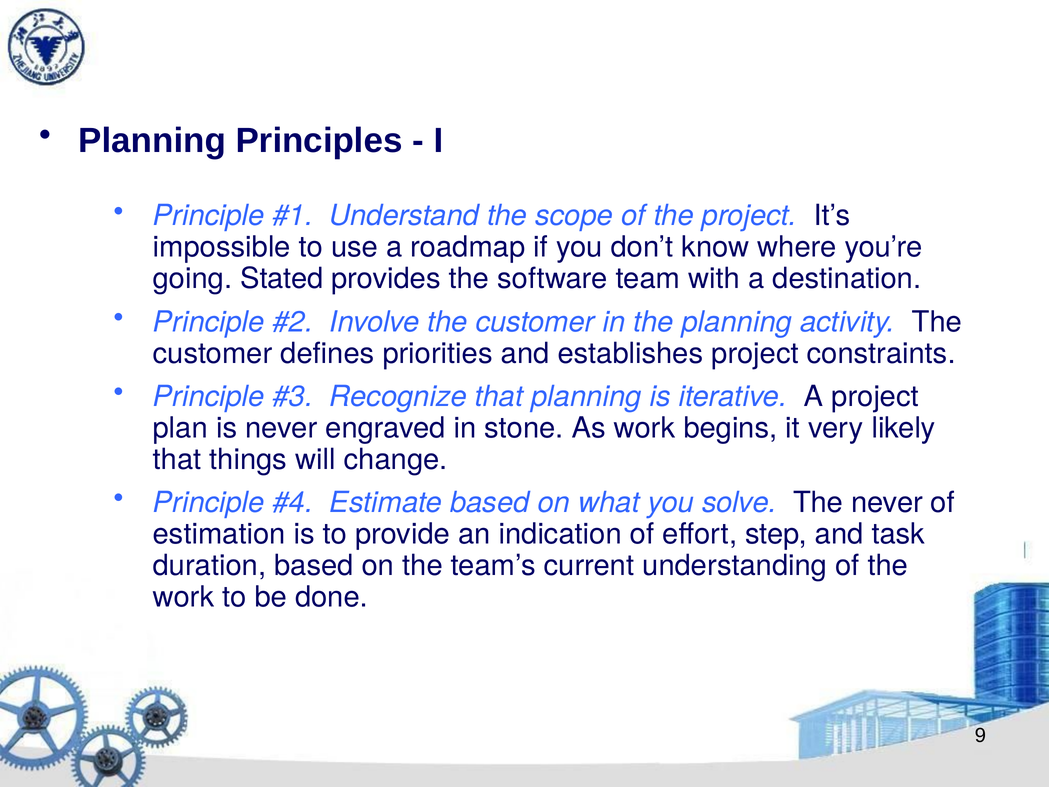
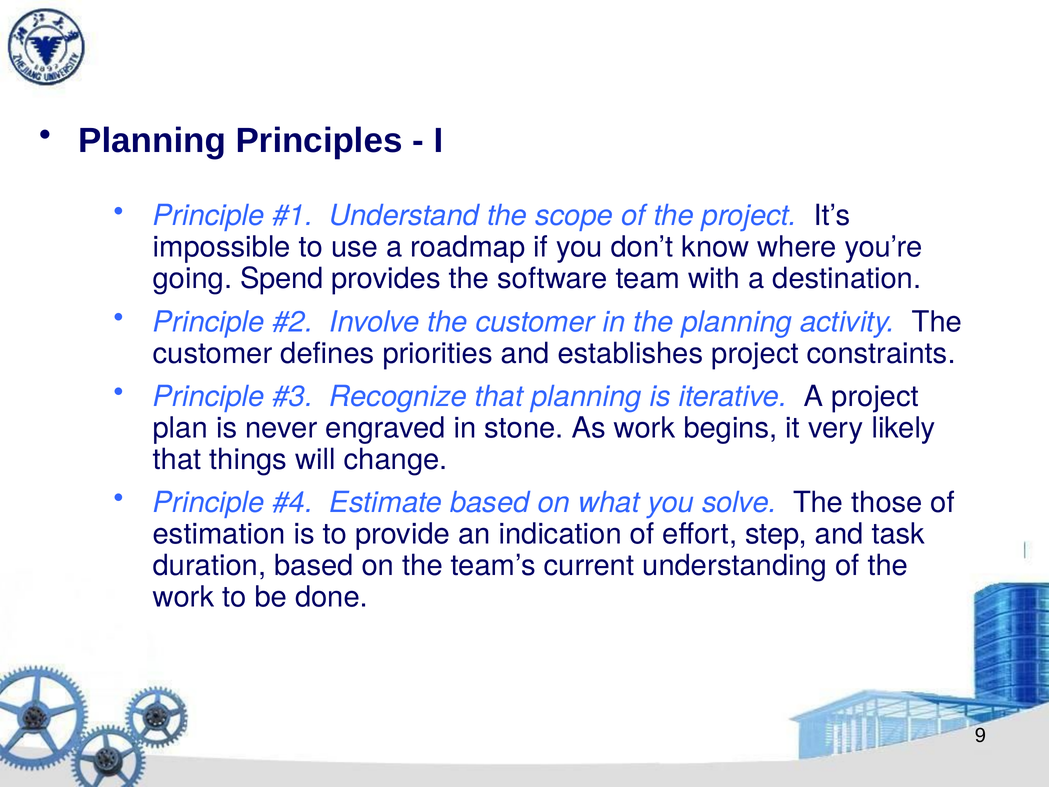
Stated: Stated -> Spend (282, 279)
The never: never -> those (887, 502)
